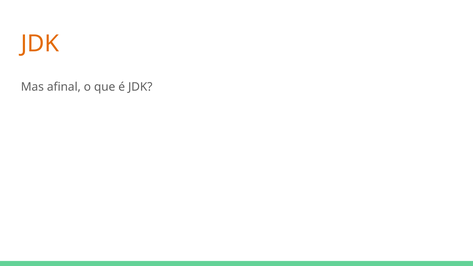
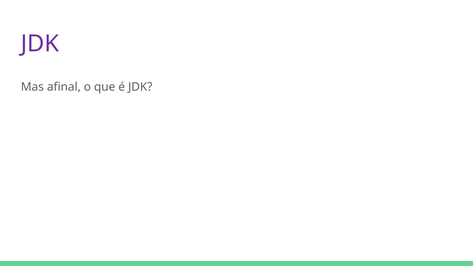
JDK colour: orange -> purple (40, 44)
